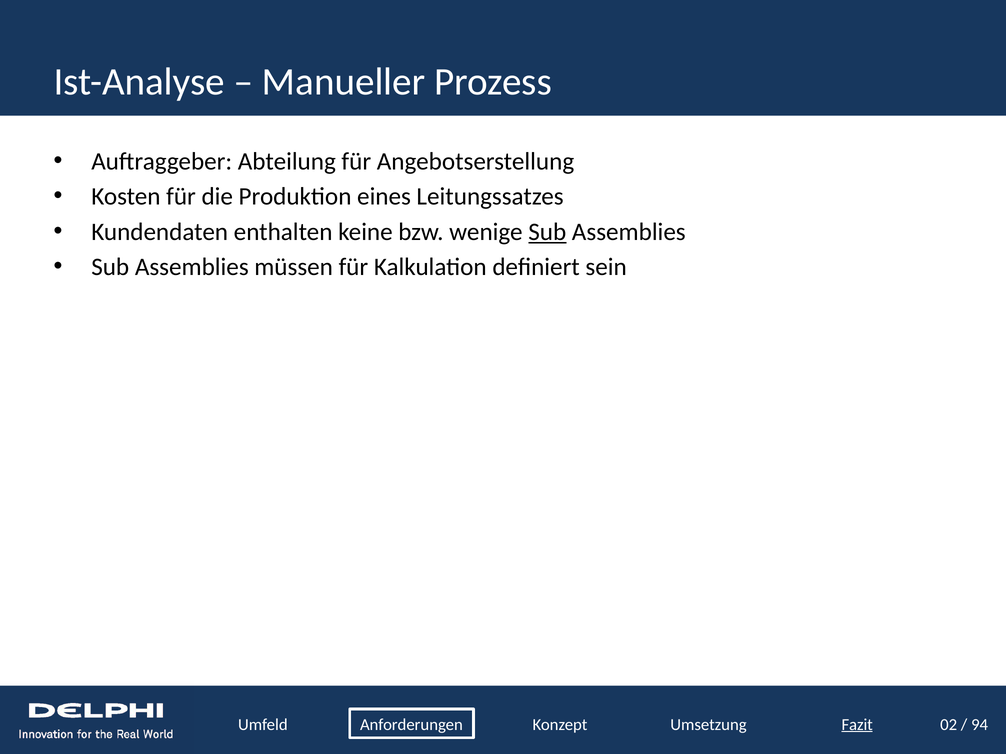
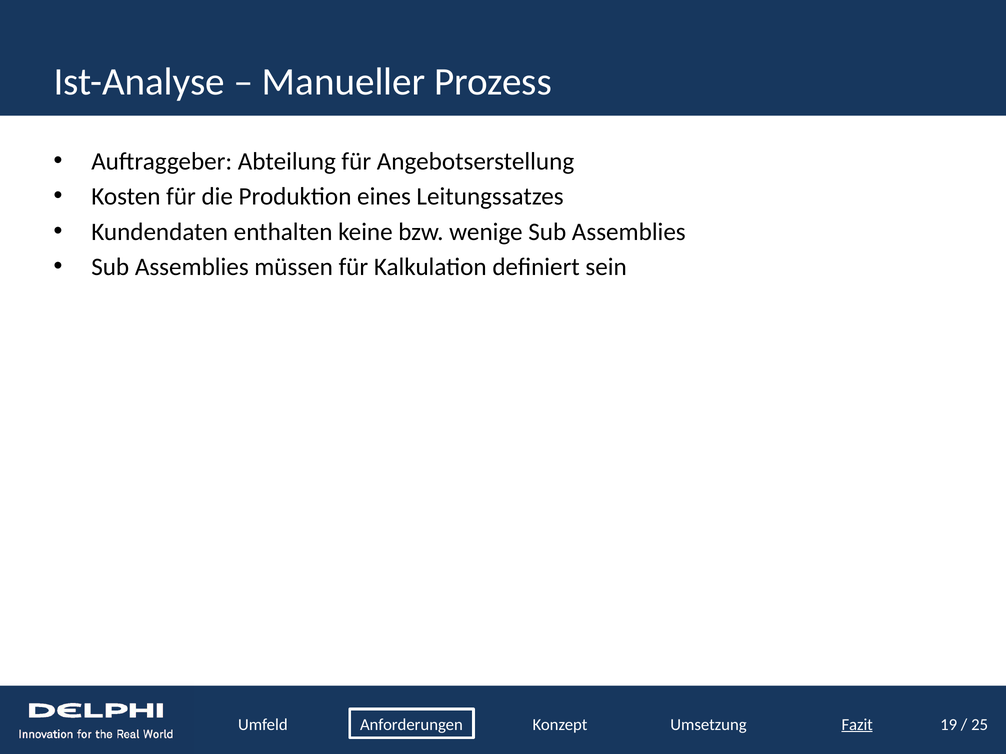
Sub underline: present -> none (547, 232)
02: 02 -> 19 (949, 725)
94: 94 -> 25 (980, 725)
